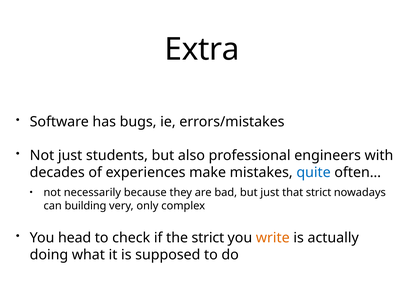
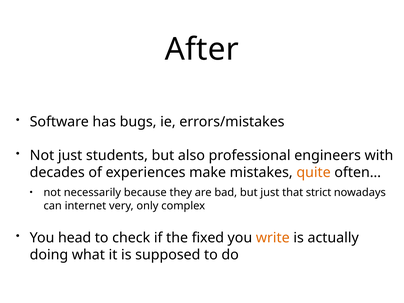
Extra: Extra -> After (202, 50)
quite colour: blue -> orange (314, 173)
building: building -> internet (85, 206)
the strict: strict -> fixed (208, 238)
